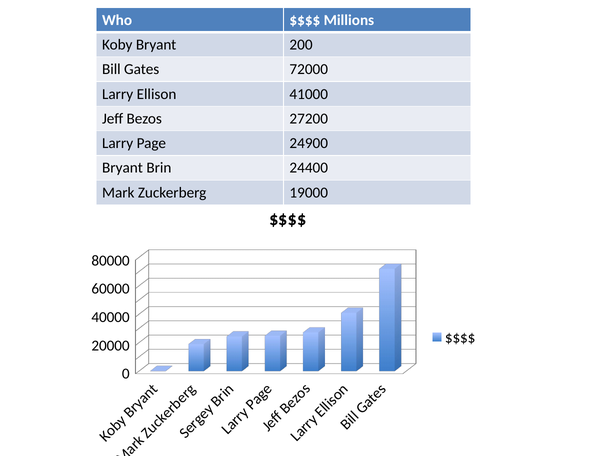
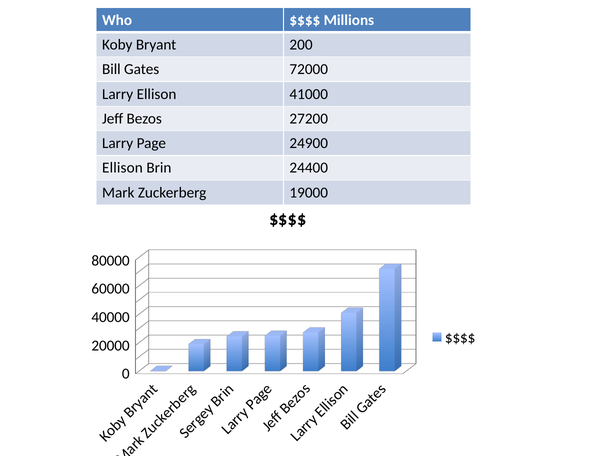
Bryant: Bryant -> Ellison (122, 168)
